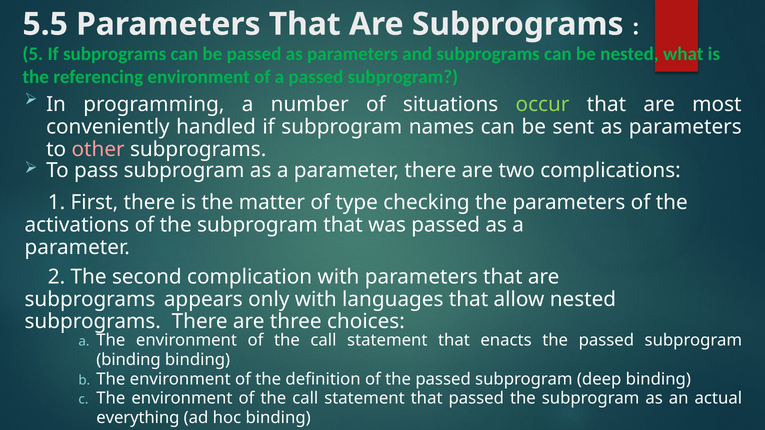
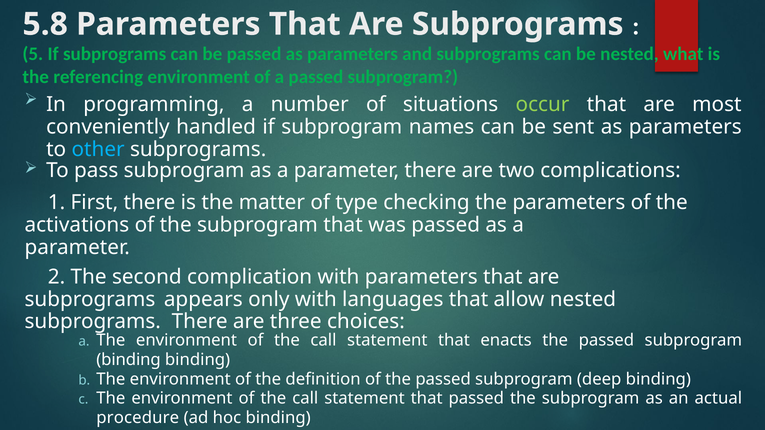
5.5: 5.5 -> 5.8 (45, 24)
other colour: pink -> light blue (98, 149)
everything: everything -> procedure (138, 418)
